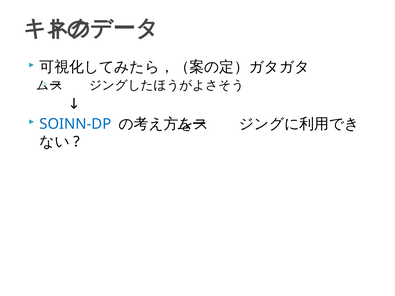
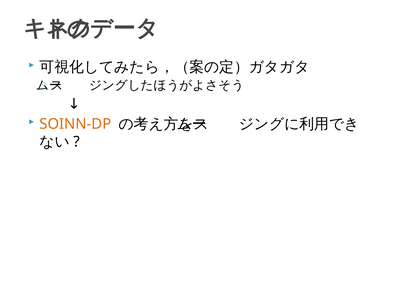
SOINN-DP colour: blue -> orange (75, 124)
